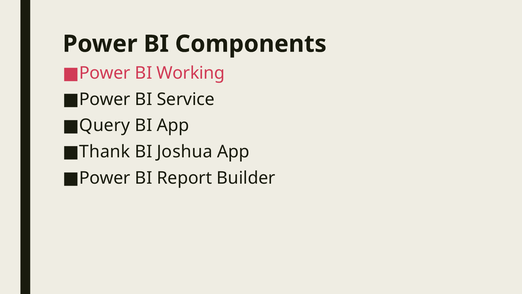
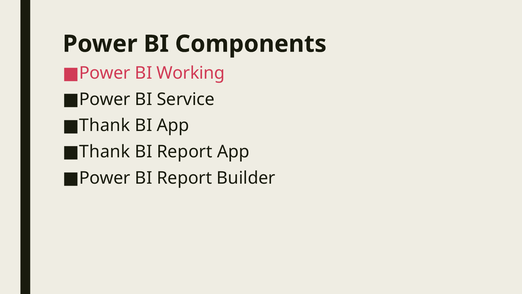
Query: Query -> Thank (105, 125)
Joshua: Joshua -> Report (185, 152)
